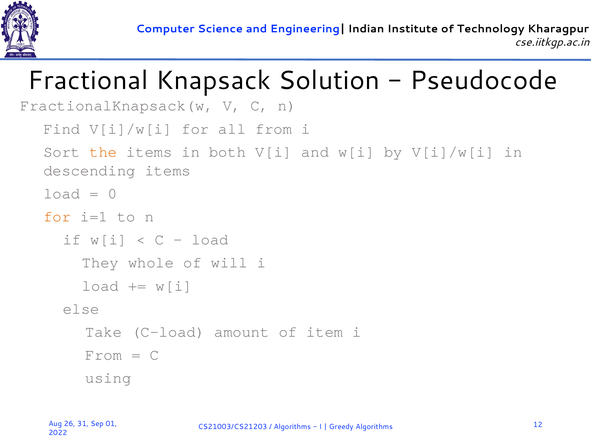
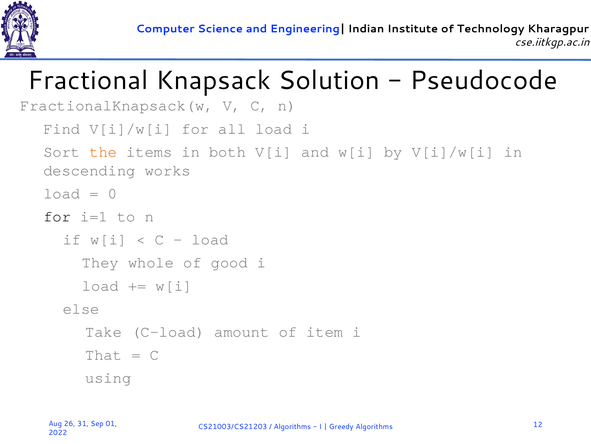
all from: from -> load (274, 128)
descending items: items -> works (168, 170)
for colour: orange -> black (57, 216)
will: will -> good (229, 262)
From: From -> That (104, 354)
